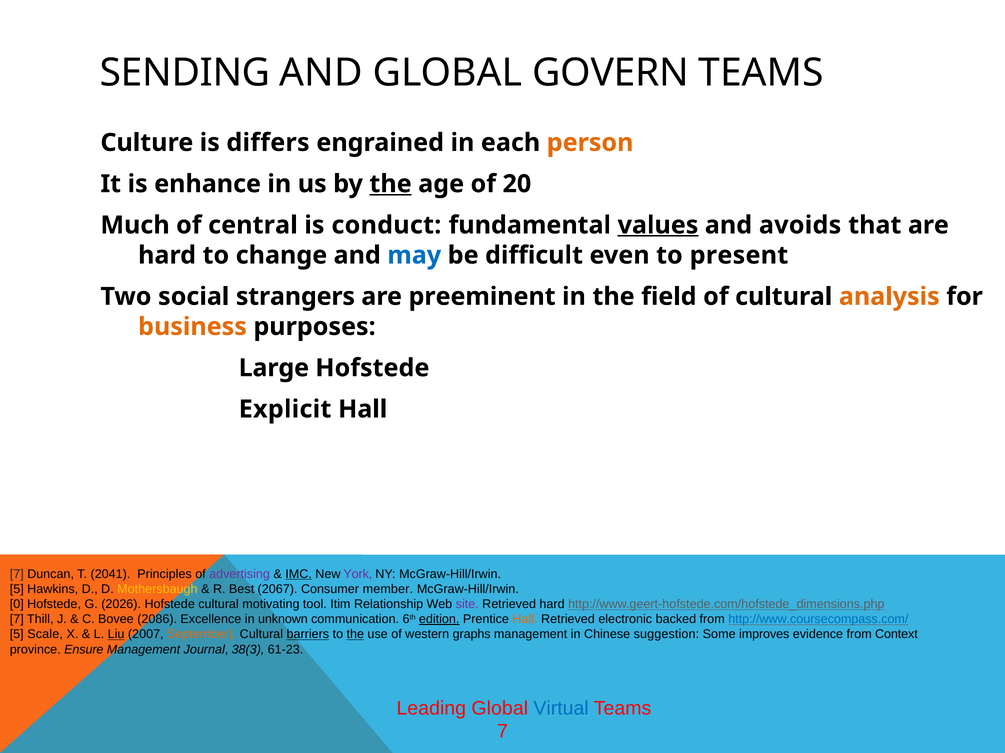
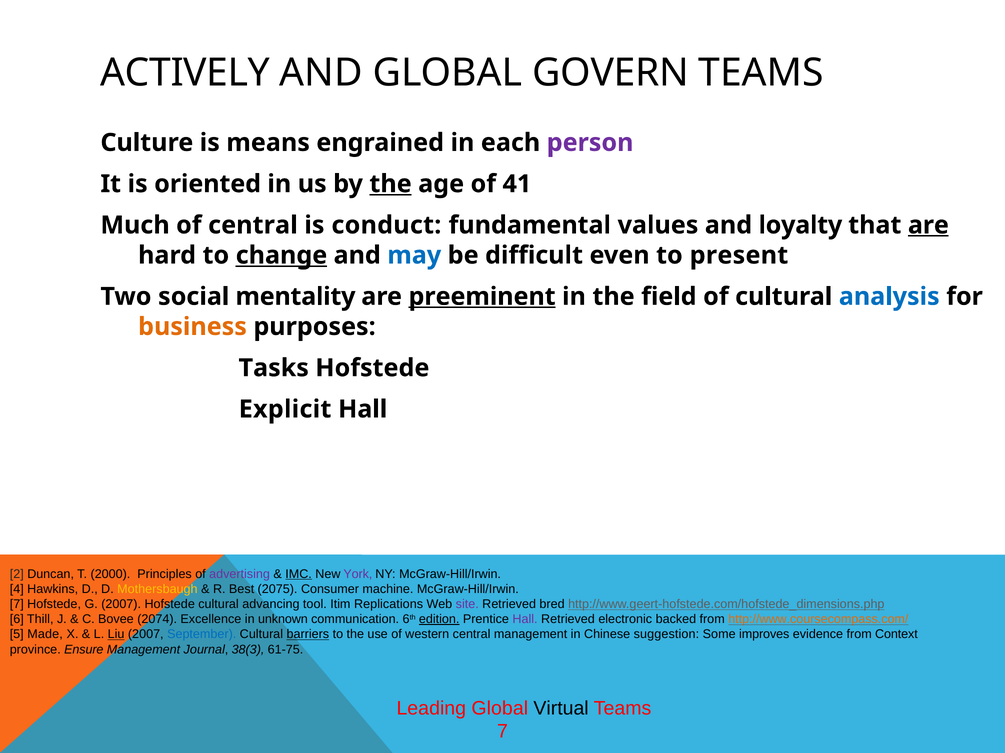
SENDING: SENDING -> ACTIVELY (185, 73)
differs: differs -> means (268, 143)
person colour: orange -> purple (590, 143)
enhance: enhance -> oriented (208, 184)
20: 20 -> 41 (517, 184)
values underline: present -> none (658, 225)
avoids: avoids -> loyalty (800, 225)
are underline: none -> present (928, 225)
change underline: none -> present (281, 256)
strangers: strangers -> mentality (295, 297)
preeminent underline: none -> present (482, 297)
analysis colour: orange -> blue (889, 297)
Large: Large -> Tasks (274, 368)
7: 7 -> 2 (17, 574)
2041: 2041 -> 2000 (110, 574)
5: 5 -> 4 (17, 590)
2067: 2067 -> 2075 (278, 590)
member: member -> machine (388, 590)
0: 0 -> 7 (17, 605)
G 2026: 2026 -> 2007 (121, 605)
motivating: motivating -> advancing (271, 605)
Relationship: Relationship -> Replications (389, 605)
Retrieved hard: hard -> bred (552, 605)
7: 7 -> 6 (17, 620)
2086: 2086 -> 2074 (157, 620)
Hall colour: orange -> purple (525, 620)
http://www.coursecompass.com/ colour: blue -> orange (818, 620)
Scale: Scale -> Made (45, 635)
September colour: orange -> blue (202, 635)
the underline: present -> none (355, 635)
western graphs: graphs -> central (472, 635)
61-23: 61-23 -> 61-75 (286, 650)
Virtual colour: blue -> black (561, 709)
